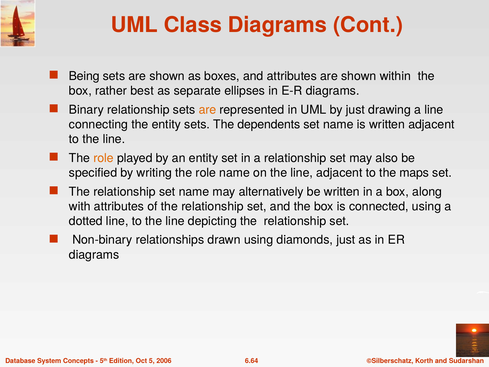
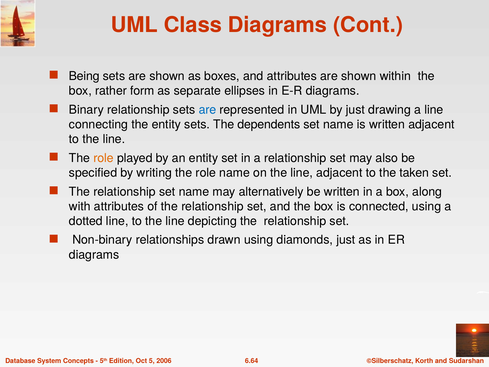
best: best -> form (142, 91)
are colour: orange -> blue (207, 110)
maps: maps -> taken (414, 173)
